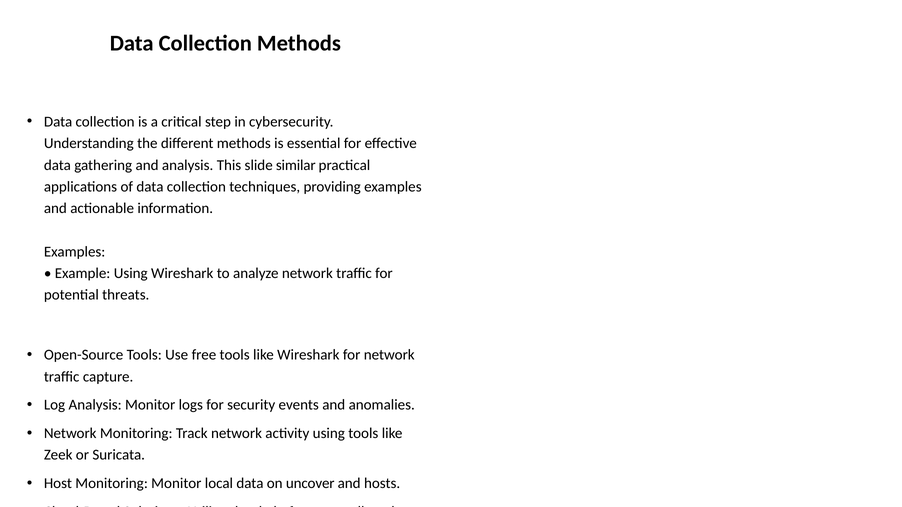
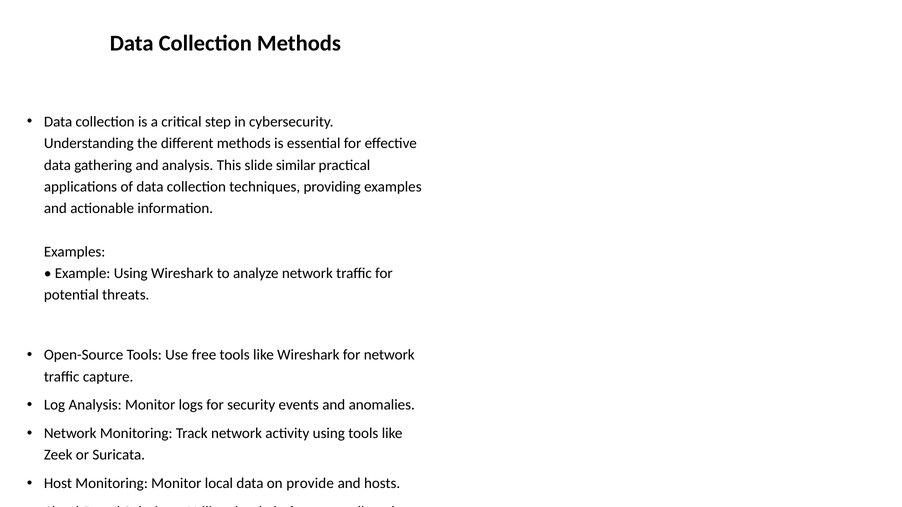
uncover: uncover -> provide (310, 484)
